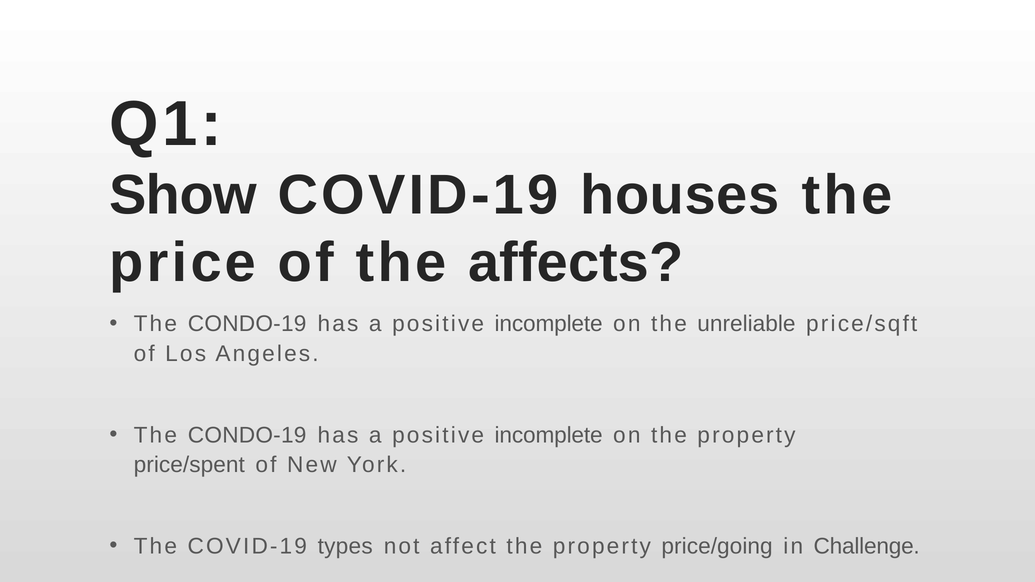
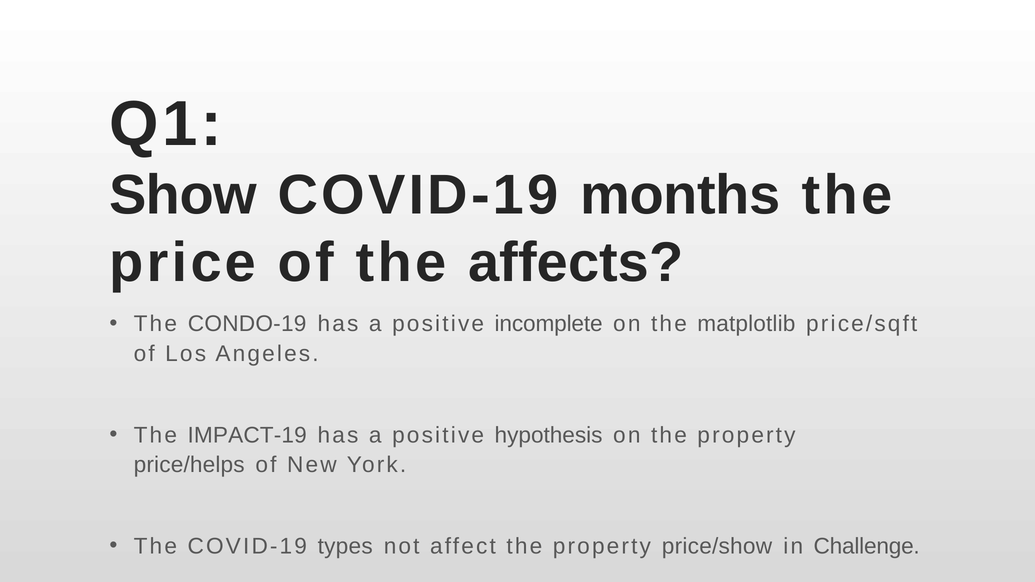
houses: houses -> months (680, 195)
unreliable: unreliable -> matplotlib (746, 324)
CONDO-19: CONDO-19 -> IMPACT-19 (247, 435)
incomplete: incomplete -> hypothesis (549, 435)
price/spent: price/spent -> price/helps (189, 465)
price/going: price/going -> price/show (717, 546)
